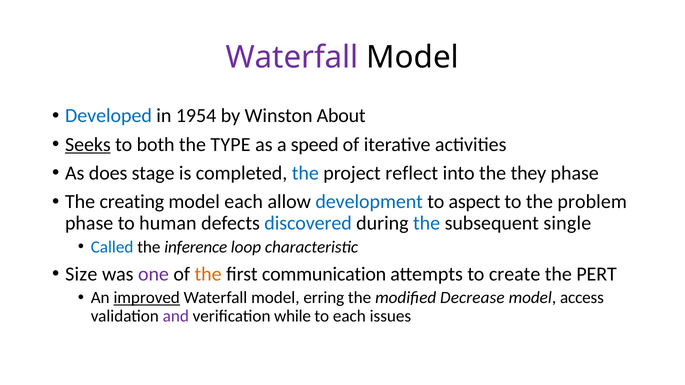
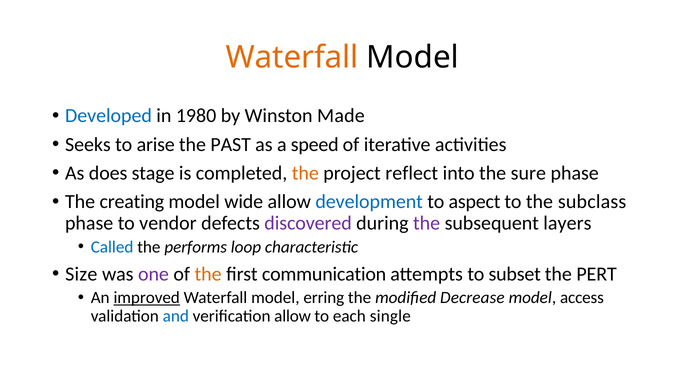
Waterfall colour: purple -> orange (292, 58)
1954: 1954 -> 1980 (196, 116)
About: About -> Made (341, 116)
Seeks underline: present -> none (88, 145)
both: both -> arise (156, 145)
TYPE: TYPE -> PAST (231, 145)
the colour: blue -> orange (305, 173)
they: they -> sure (528, 173)
model each: each -> wide (244, 202)
problem: problem -> subclass (592, 202)
human: human -> vendor (168, 224)
discovered colour: blue -> purple (308, 224)
the colour: blue -> purple (427, 224)
single: single -> layers (567, 224)
inference: inference -> performs (196, 247)
create: create -> subset (515, 274)
and colour: purple -> blue (176, 316)
verification while: while -> allow (293, 316)
issues: issues -> single (390, 316)
